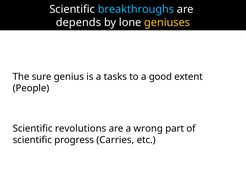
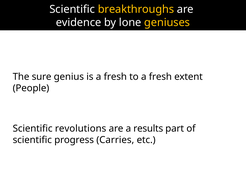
breakthroughs colour: light blue -> yellow (136, 9)
depends: depends -> evidence (79, 22)
is a tasks: tasks -> fresh (115, 76)
to a good: good -> fresh (160, 76)
wrong: wrong -> results (148, 128)
